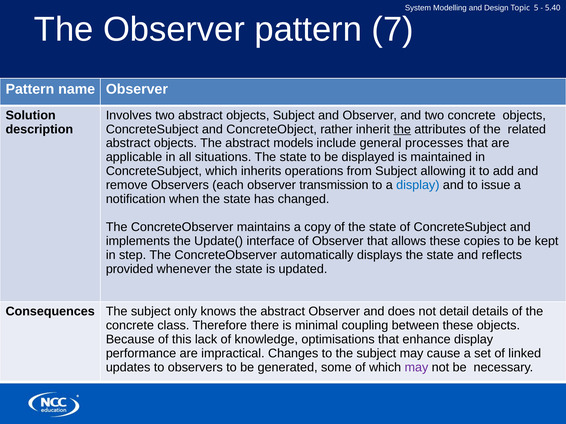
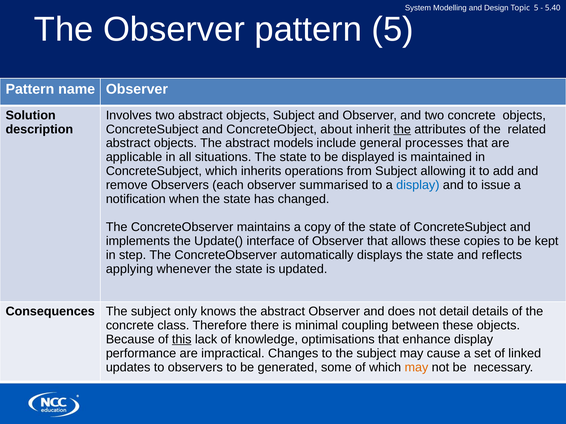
pattern 7: 7 -> 5 (393, 30)
rather: rather -> about (336, 129)
transmission: transmission -> summarised (334, 185)
provided: provided -> applying (130, 269)
this underline: none -> present (182, 340)
may colour: purple -> orange (416, 368)
